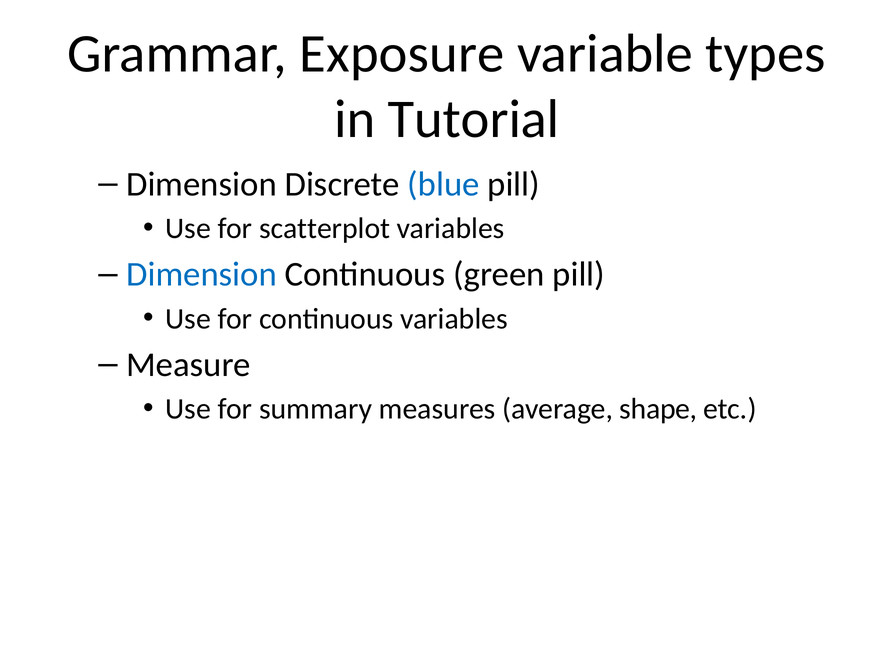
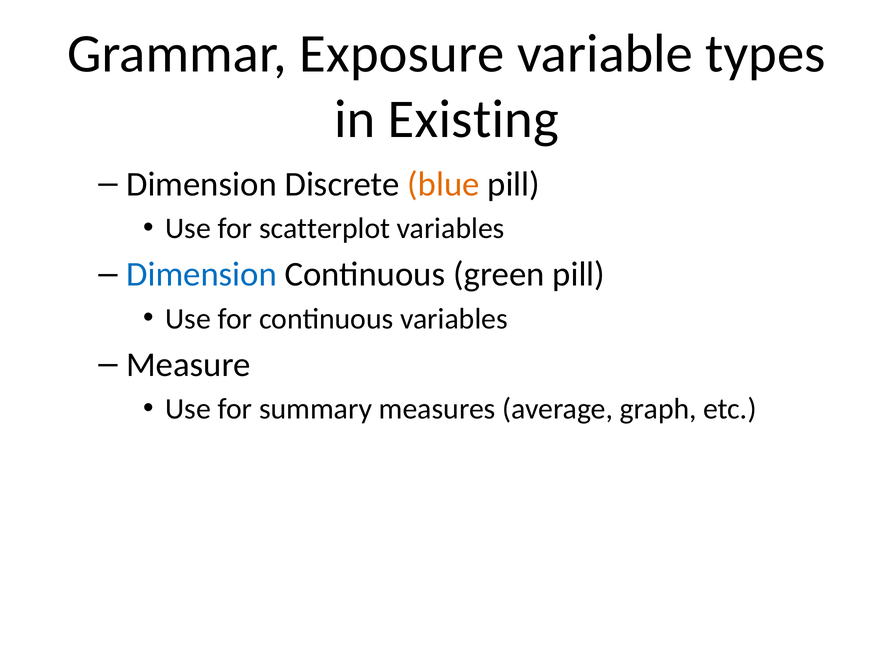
Tutorial: Tutorial -> Existing (473, 119)
blue colour: blue -> orange (443, 184)
shape: shape -> graph (658, 409)
